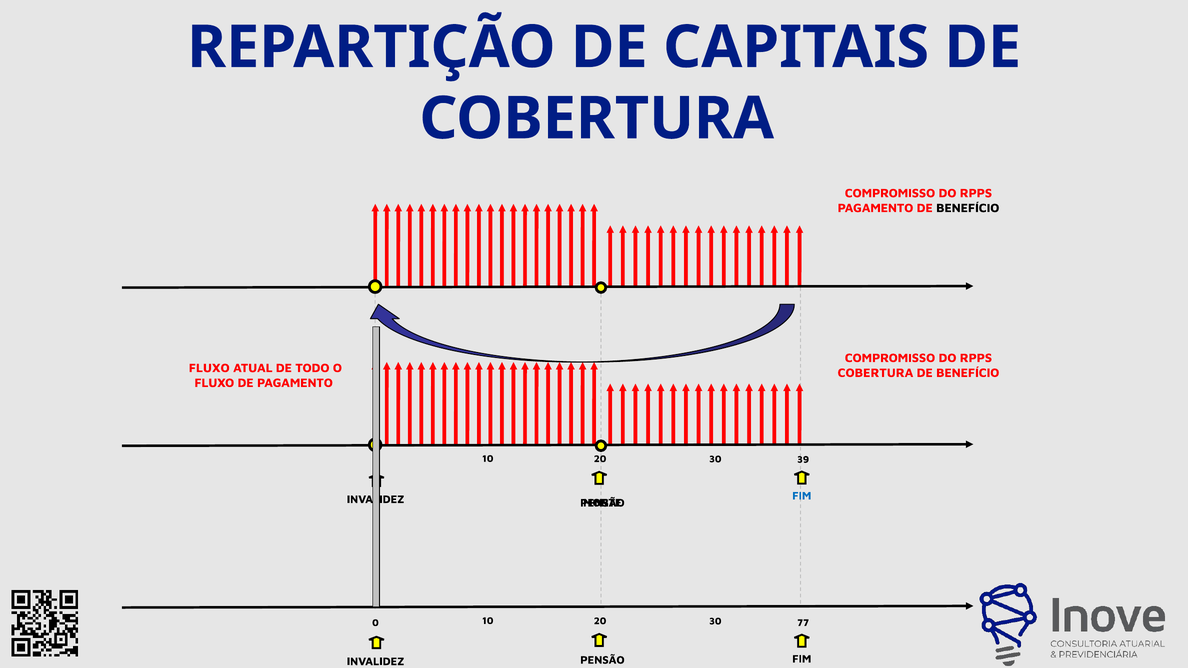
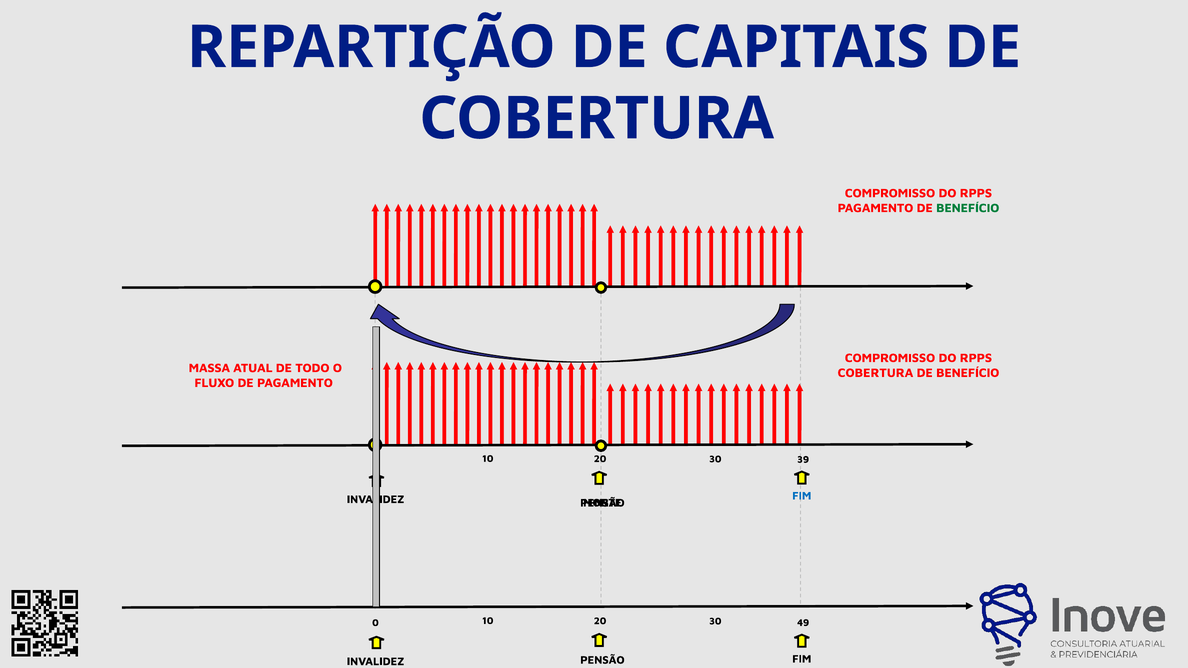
BENEFÍCIO colour: black -> green (968, 208)
FLUXO: FLUXO -> MASSA (209, 368)
77: 77 -> 49 (803, 623)
